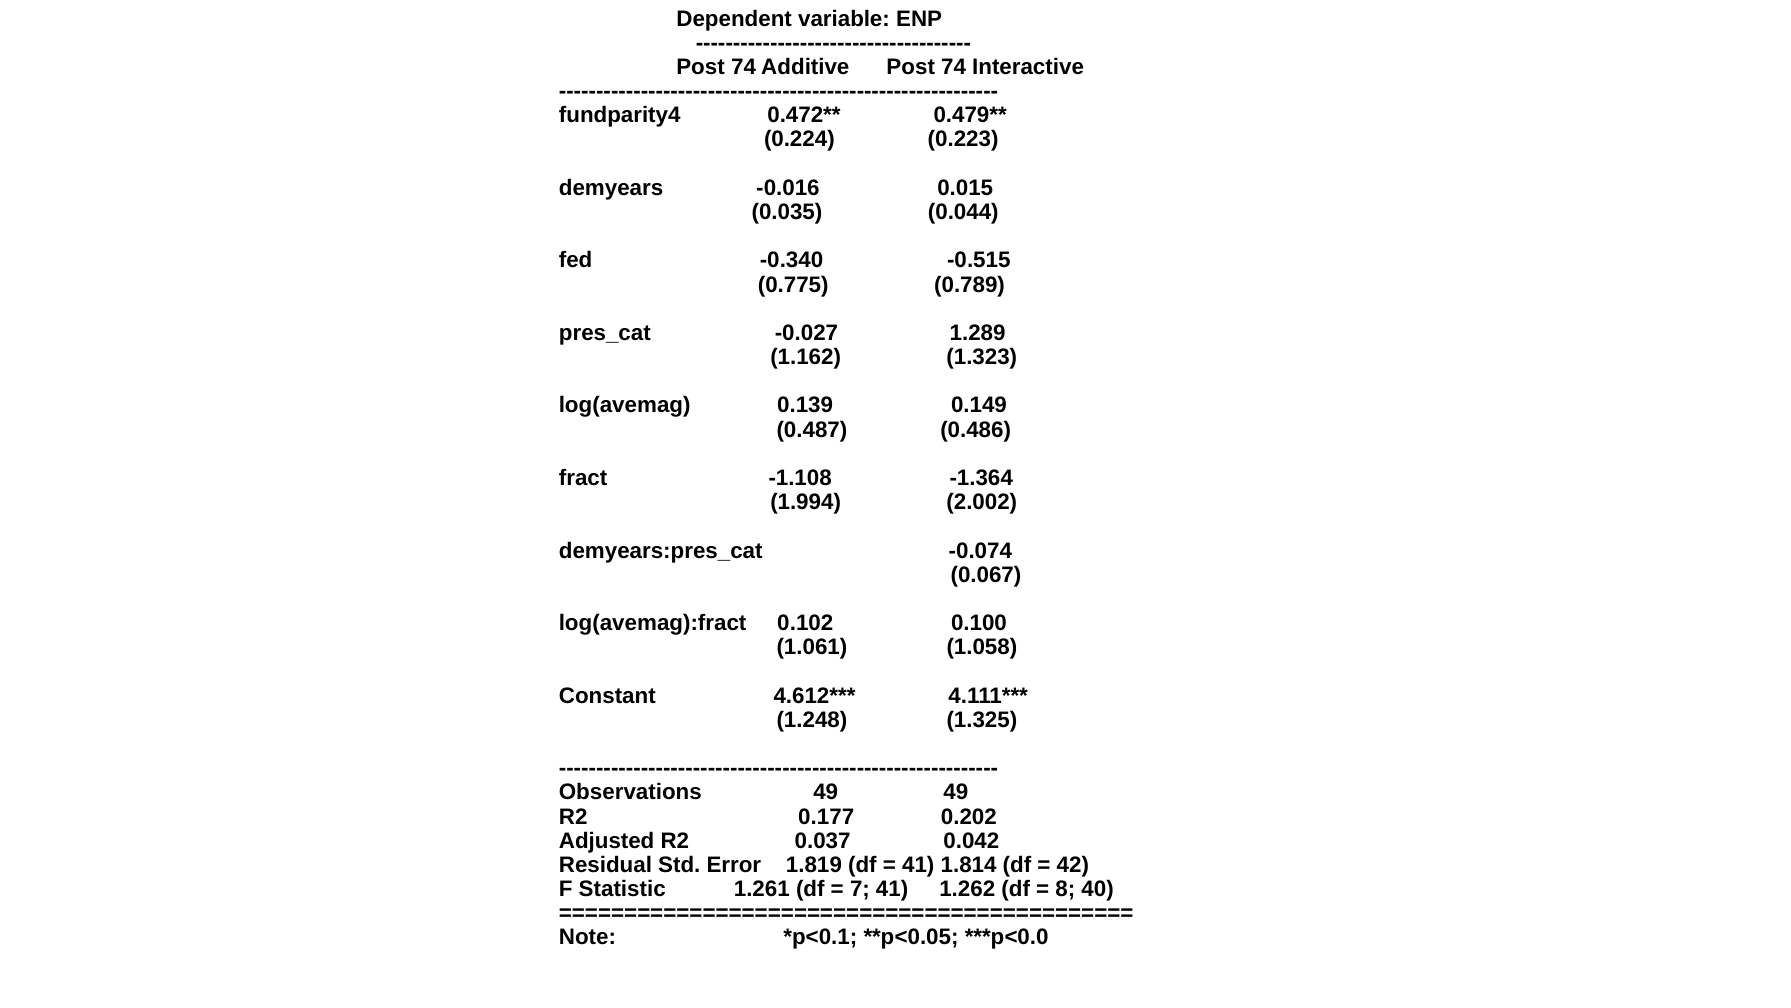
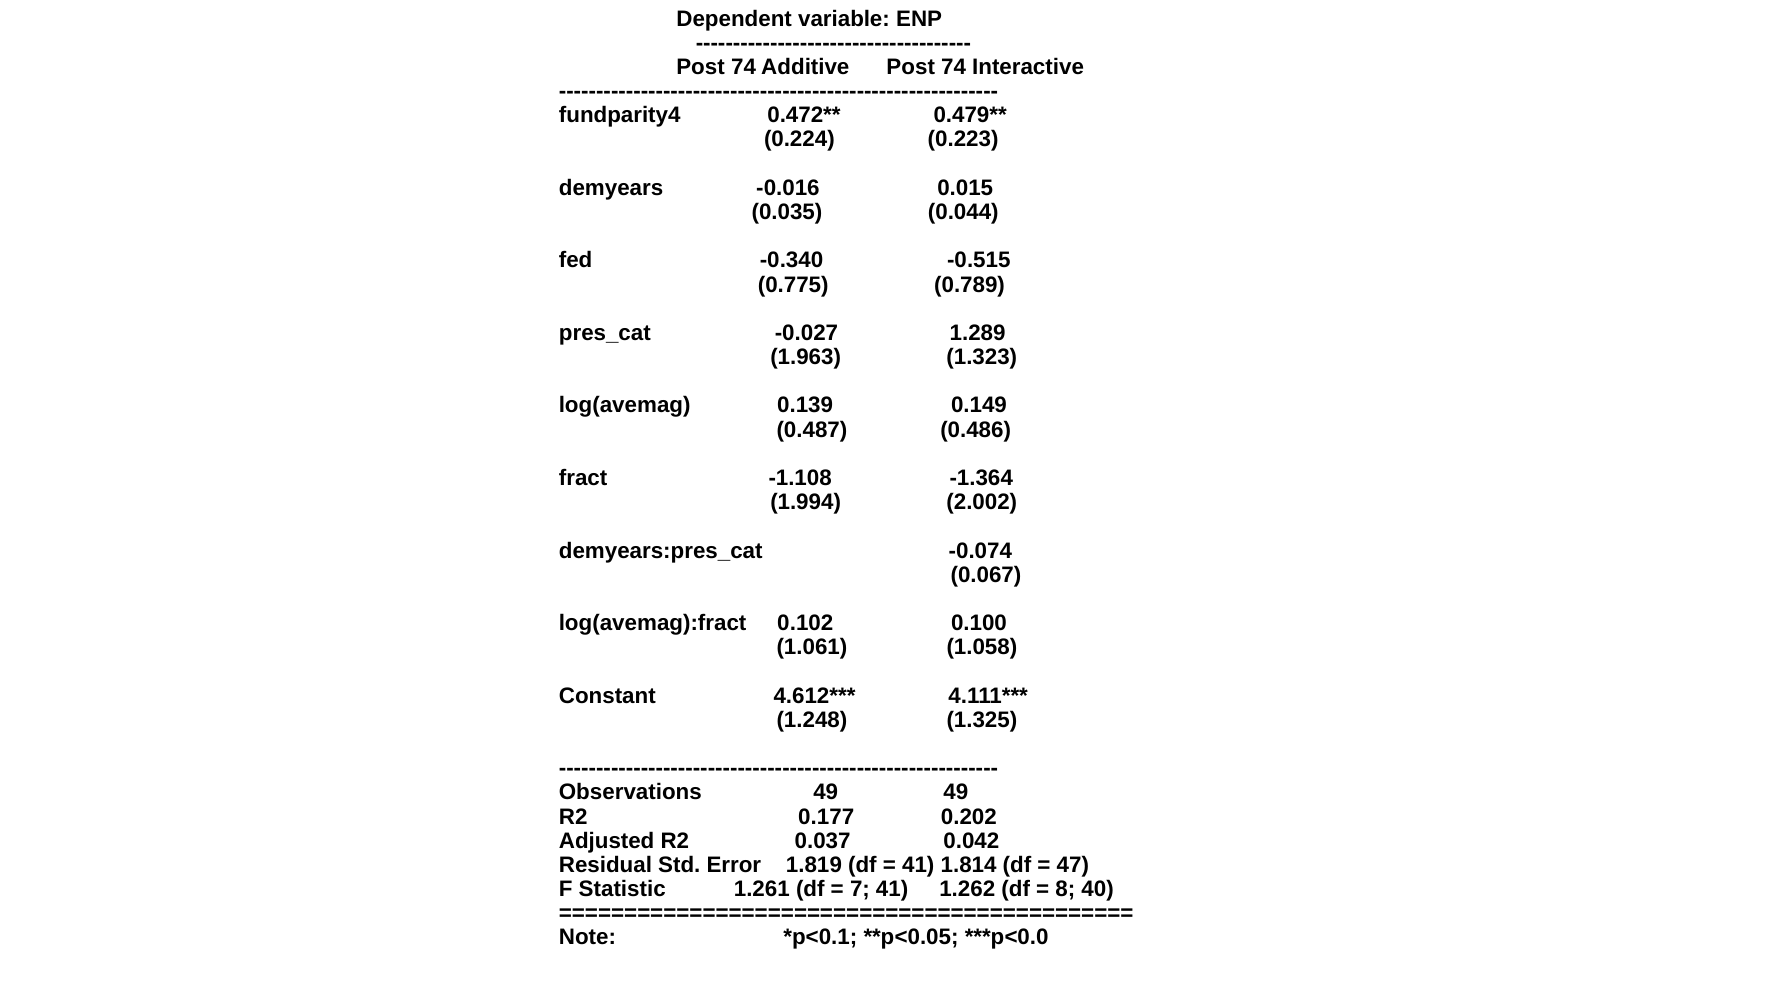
1.162: 1.162 -> 1.963 (806, 357)
42: 42 -> 47 (1073, 865)
